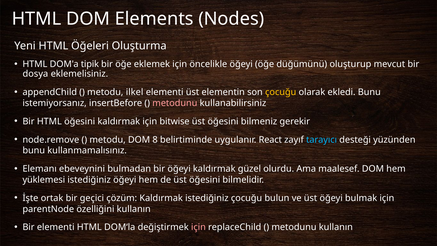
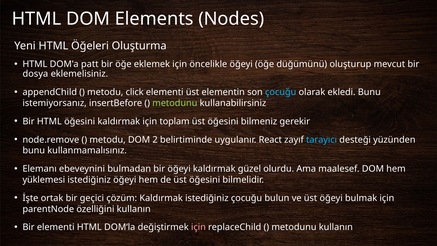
tipik: tipik -> patt (90, 64)
ilkel: ilkel -> click (135, 92)
çocuğu colour: yellow -> light blue (281, 92)
metodunu colour: pink -> light green (175, 103)
bitwise: bitwise -> toplam (175, 121)
8: 8 -> 2 (155, 140)
